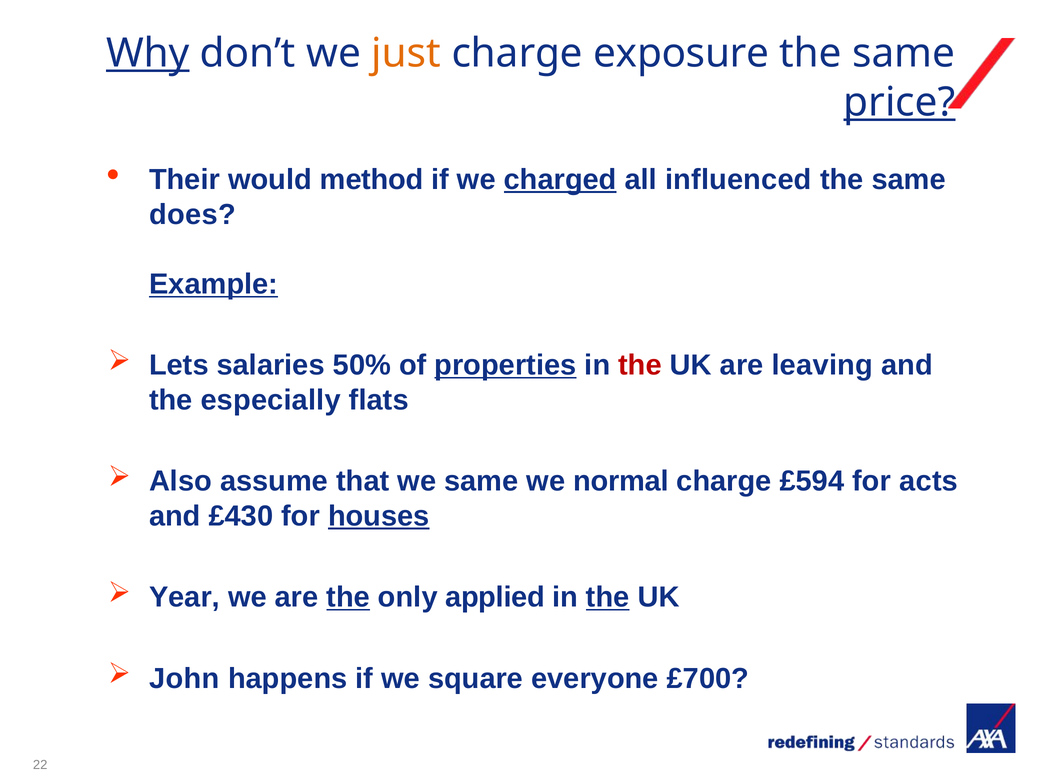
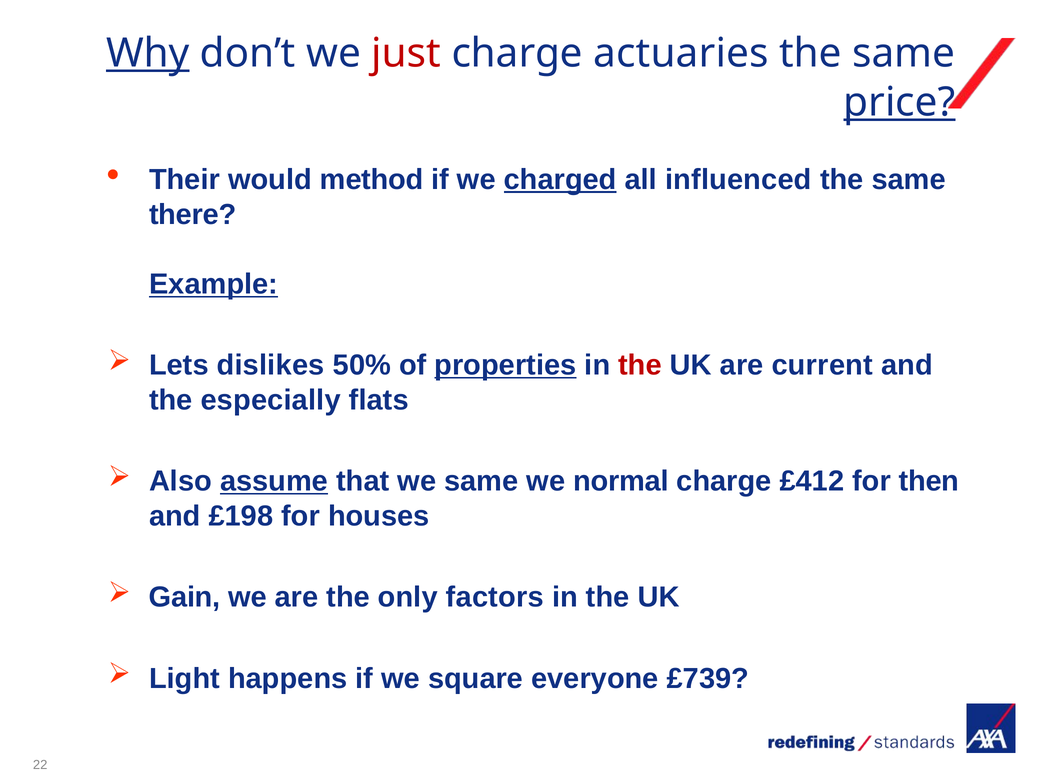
just colour: orange -> red (406, 53)
exposure: exposure -> actuaries (681, 53)
does: does -> there (193, 214)
salaries: salaries -> dislikes (271, 365)
leaving: leaving -> current (822, 365)
assume underline: none -> present (274, 481)
£594: £594 -> £412 (812, 481)
acts: acts -> then (929, 481)
£430: £430 -> £198 (241, 516)
houses underline: present -> none (379, 516)
Year: Year -> Gain (185, 597)
the underline: present -> none (348, 597)
applied: applied -> factors (495, 597)
the underline: present -> none (608, 597)
John: John -> Light (185, 679)
£700: £700 -> £739 (708, 679)
